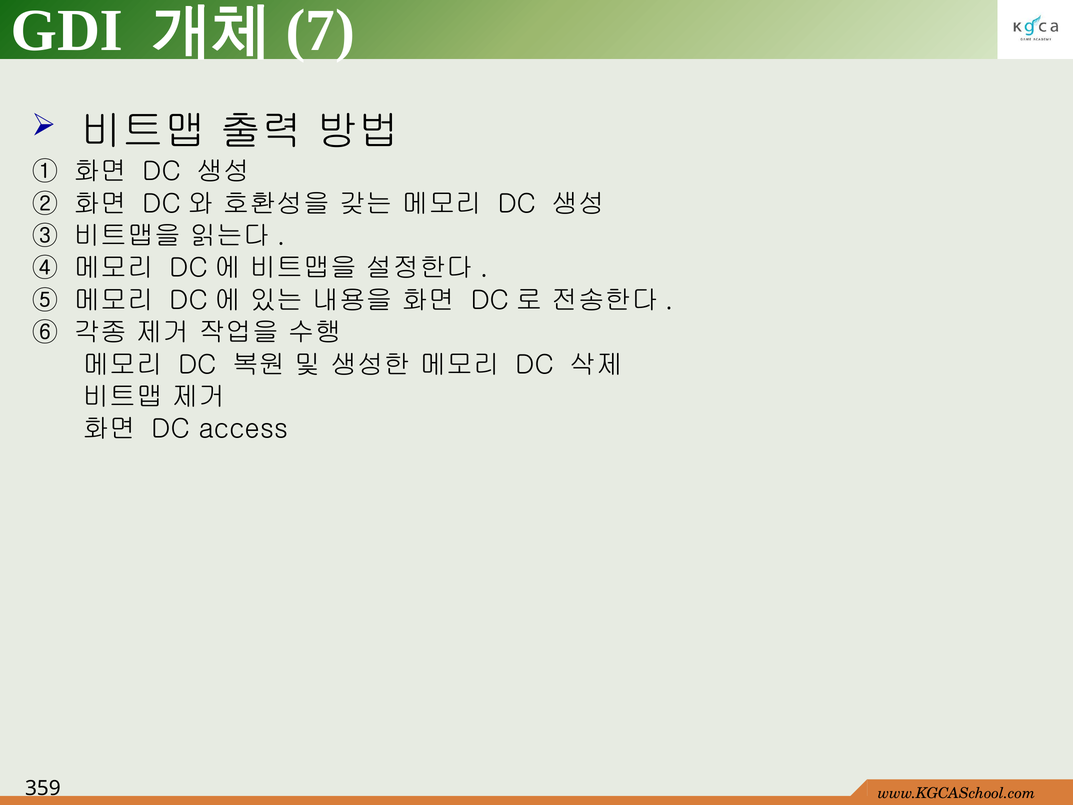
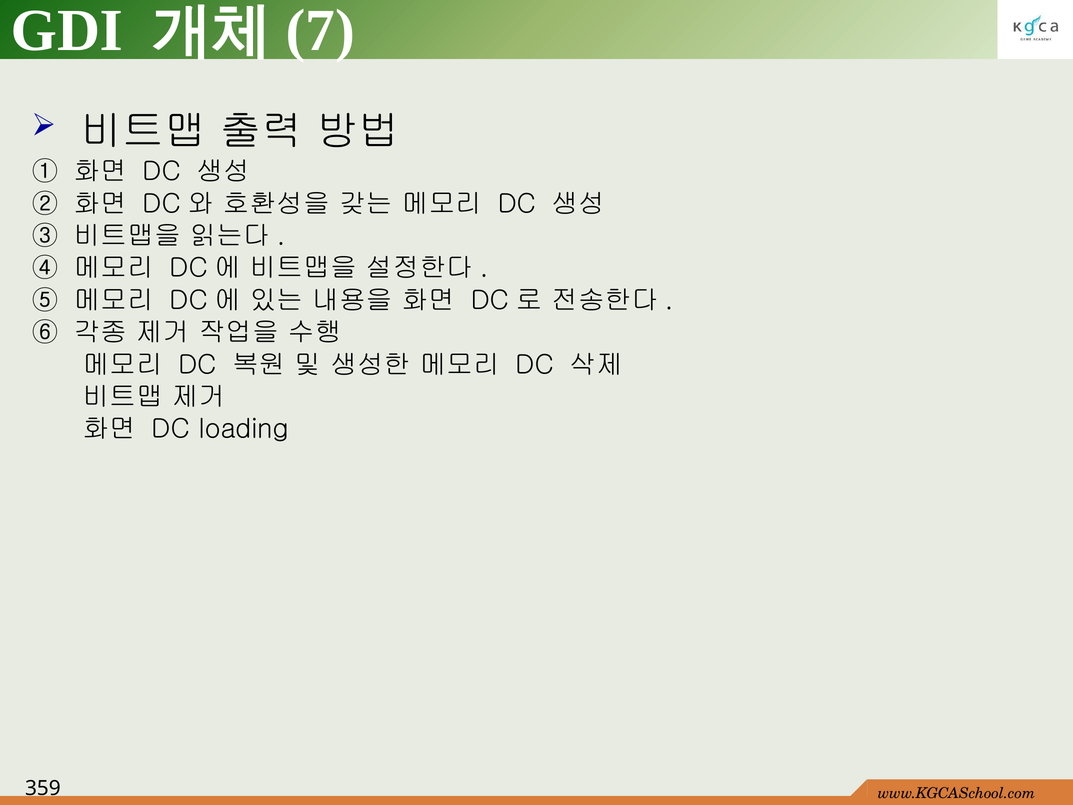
access: access -> loading (244, 429)
